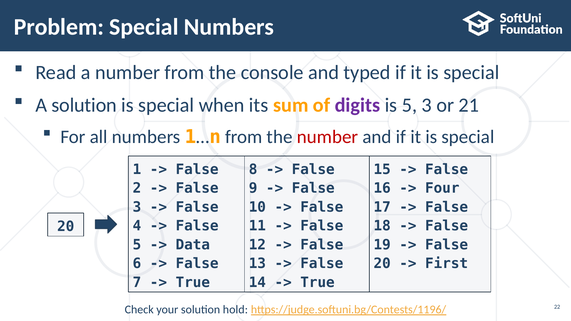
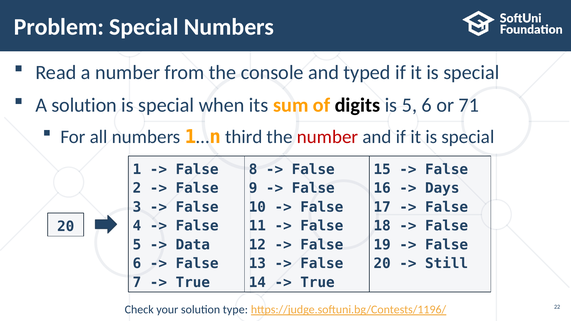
digits colour: purple -> black (357, 105)
5 3: 3 -> 6 (427, 105)
21: 21 -> 71 (469, 105)
1…n from: from -> third (244, 137)
Four: Four -> Days (442, 188)
First: First -> Still (447, 264)
hold: hold -> type (235, 310)
